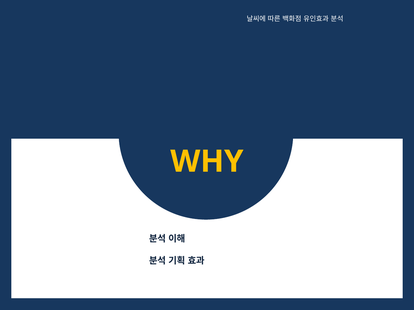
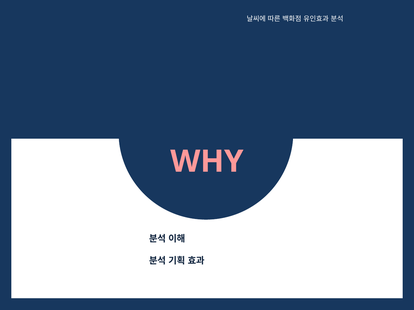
WHY colour: yellow -> pink (207, 162)
